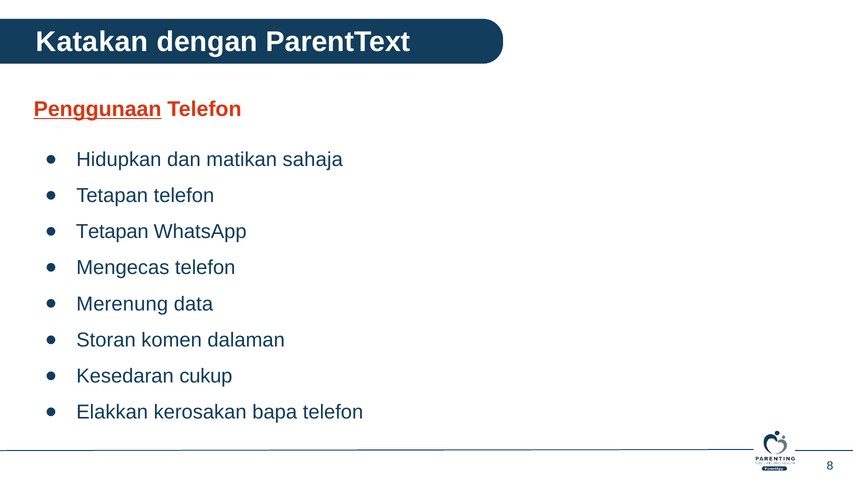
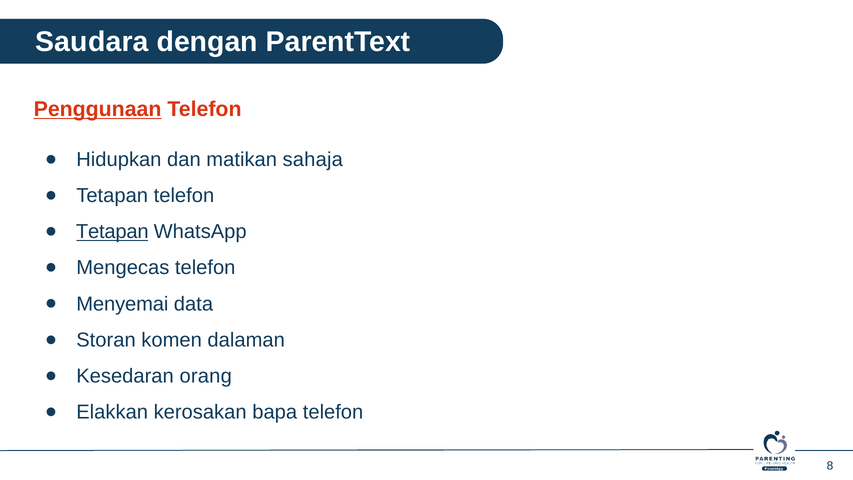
Katakan: Katakan -> Saudara (92, 42)
Tetapan underline: none -> present (112, 232)
Merenung: Merenung -> Menyemai (122, 304)
cukup: cukup -> orang (206, 376)
